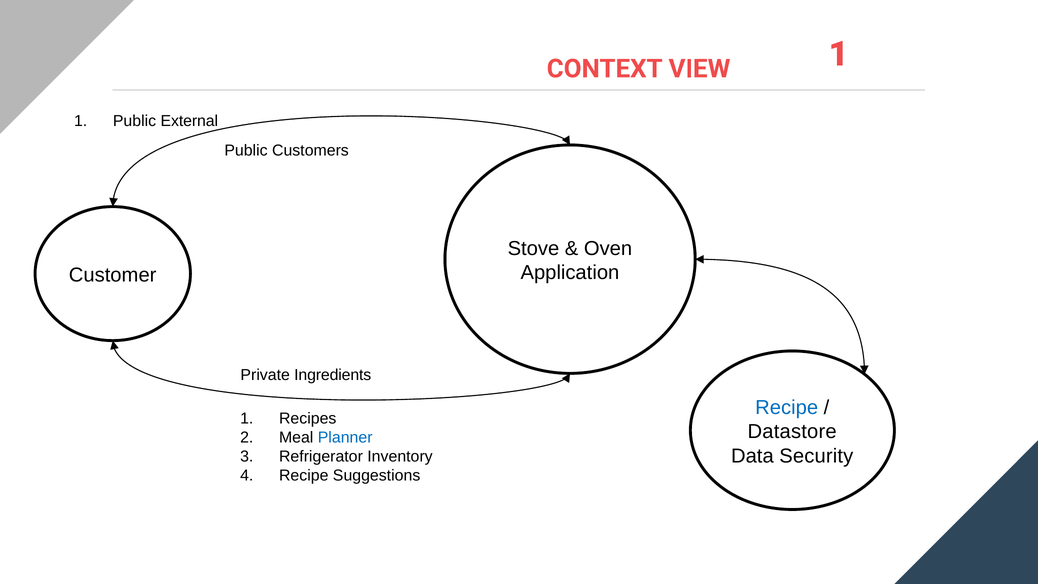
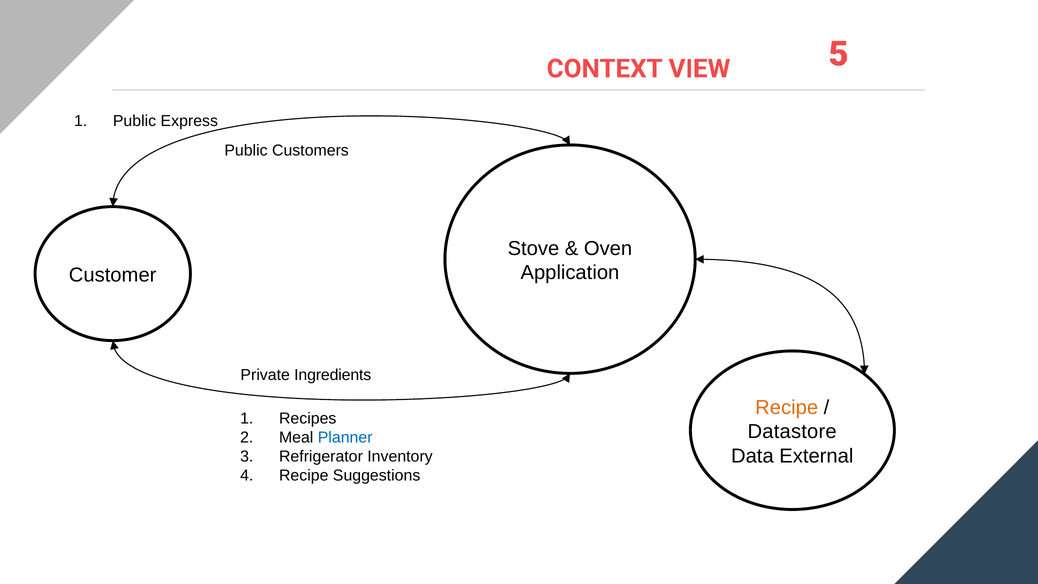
VIEW 1: 1 -> 5 (839, 54)
External: External -> Express (189, 121)
Recipe colour: blue -> orange (787, 407)
Security: Security -> External (816, 456)
